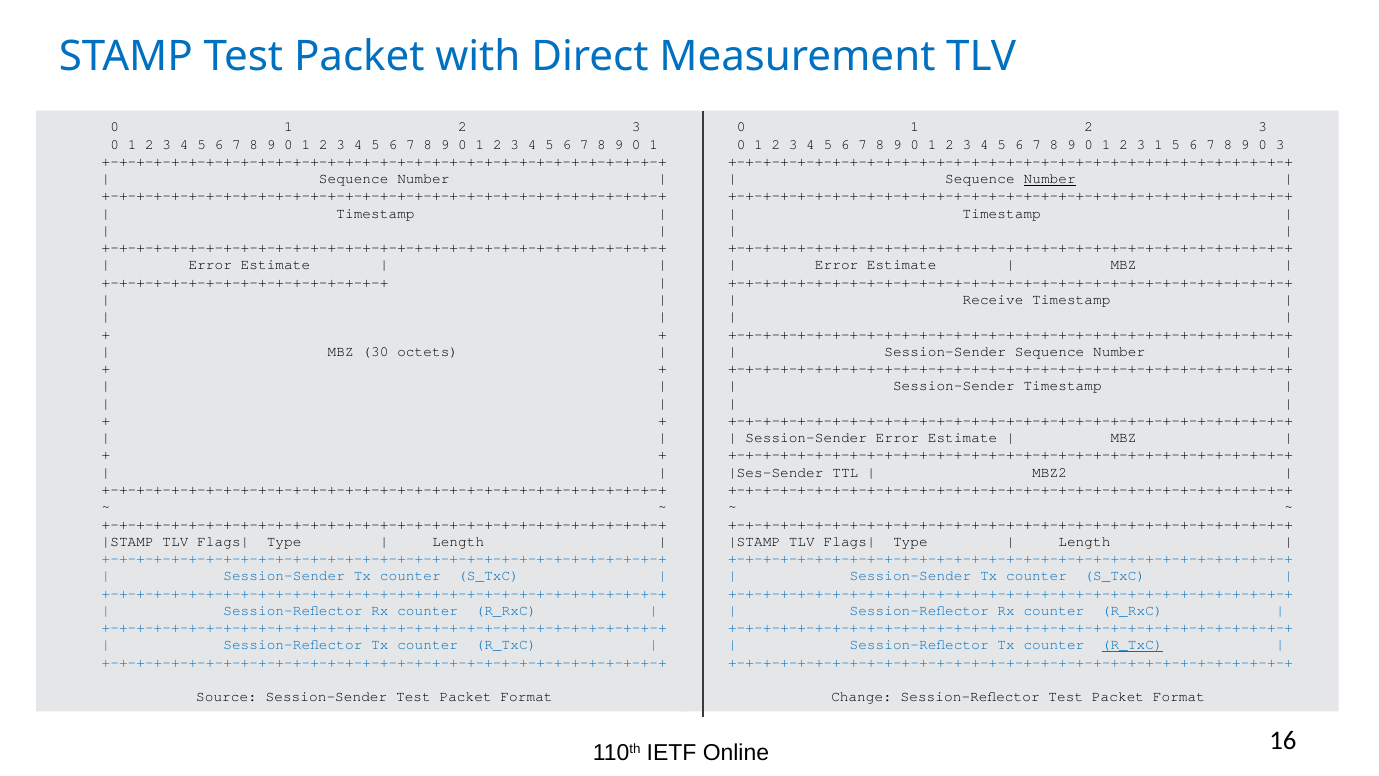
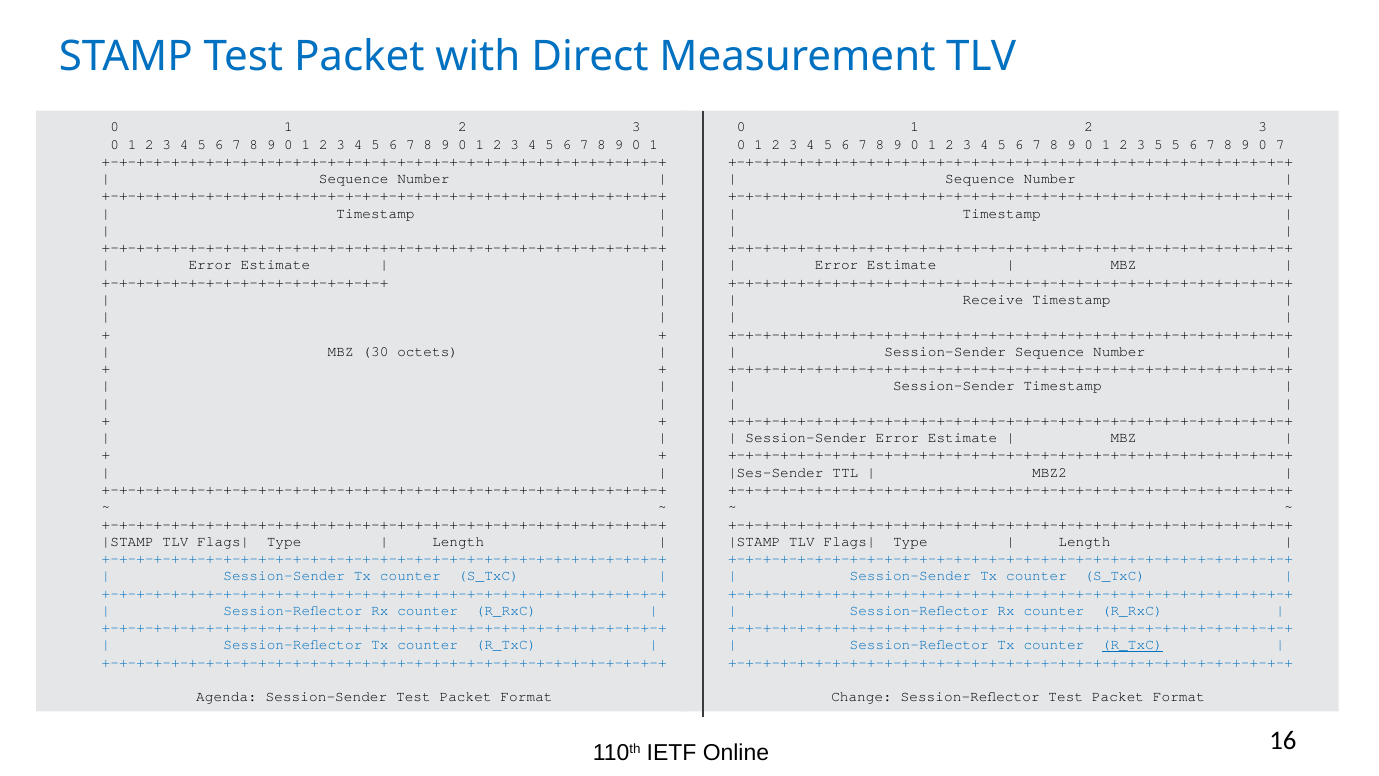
3 1: 1 -> 5 (1158, 144)
0 3: 3 -> 7 (1280, 144)
Number underline: present -> none (1050, 179)
Source: Source -> Agenda (227, 697)
